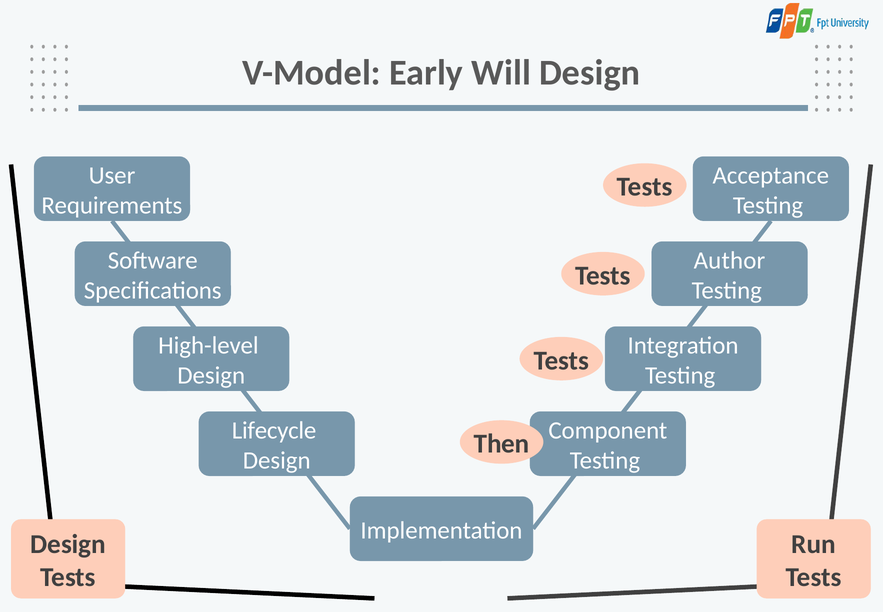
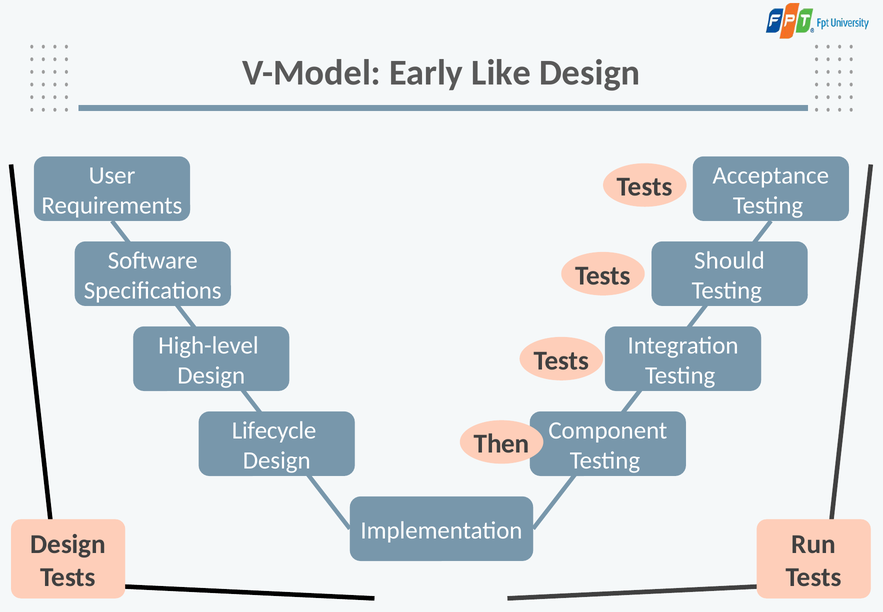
Will: Will -> Like (501, 73)
Author: Author -> Should (729, 260)
